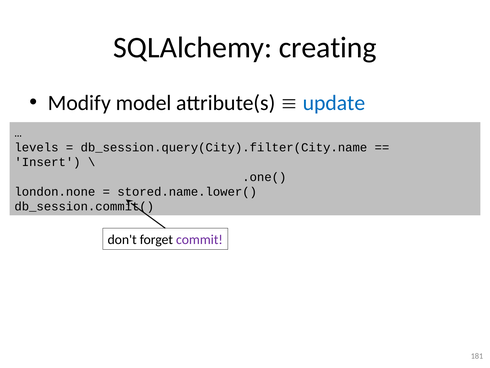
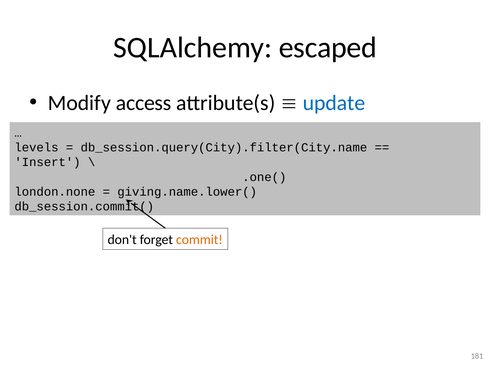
creating: creating -> escaped (328, 47)
model: model -> access (144, 103)
stored.name.lower(: stored.name.lower( -> giving.name.lower( (187, 191)
commit colour: purple -> orange (199, 239)
